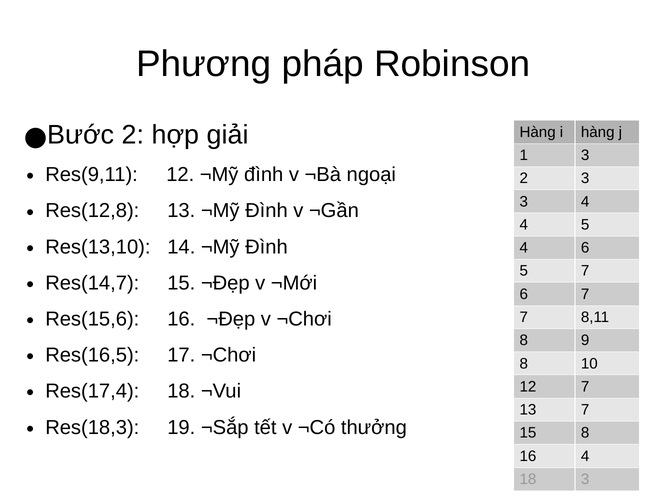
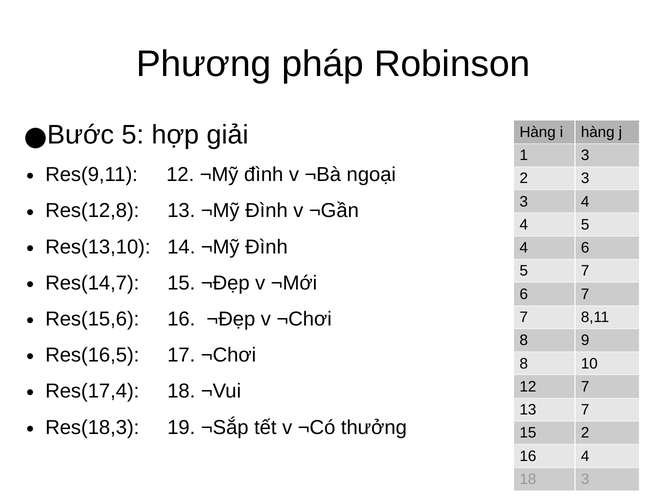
Bước 2: 2 -> 5 (133, 135)
15 8: 8 -> 2 (585, 433)
